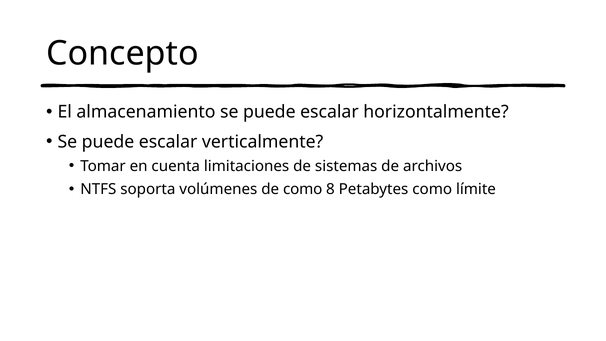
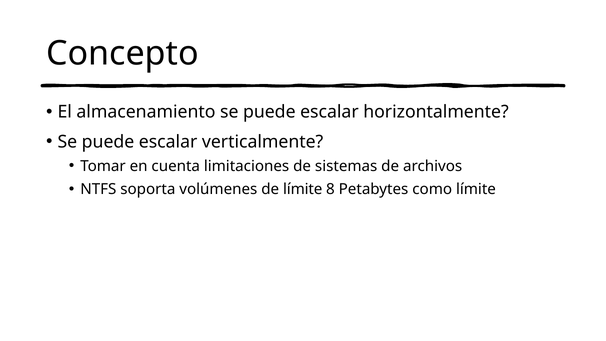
de como: como -> límite (303, 189)
